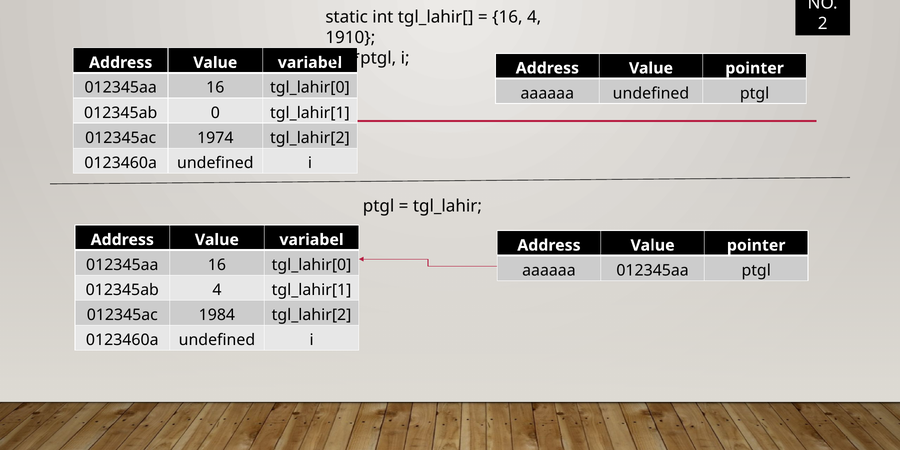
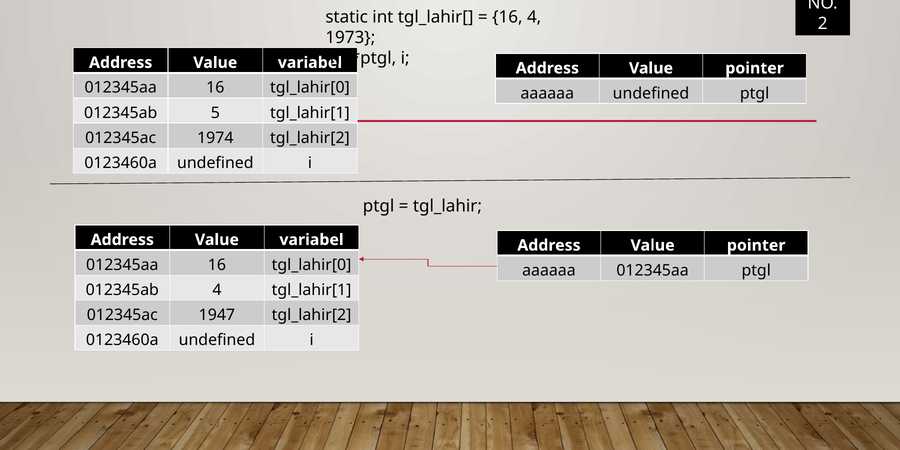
1910: 1910 -> 1973 (350, 38)
0: 0 -> 5 (215, 113)
1984: 1984 -> 1947 (217, 315)
